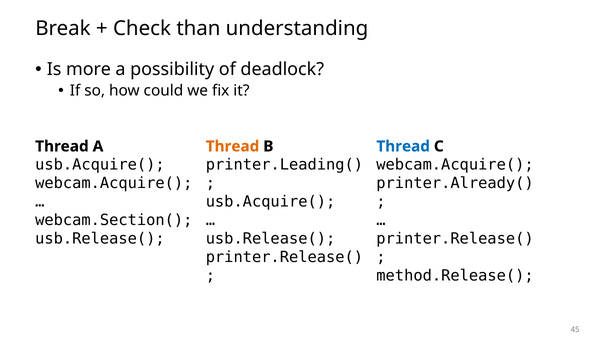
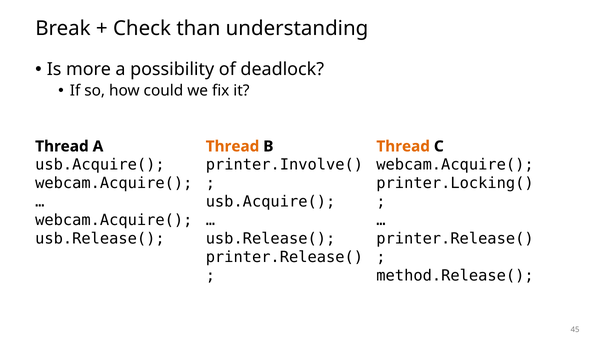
Thread colour: blue -> orange (403, 146)
printer.Leading(: printer.Leading( -> printer.Involve( (284, 165)
printer.Already(: printer.Already( -> printer.Locking( (455, 183)
webcam.Section(: webcam.Section( -> webcam.Acquire( (114, 220)
